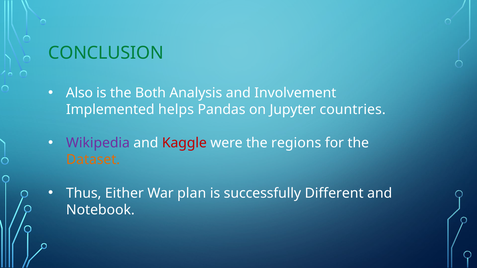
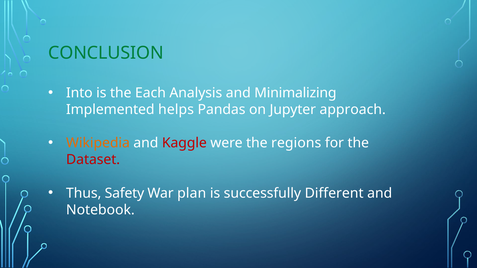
Also: Also -> Into (79, 93)
Both: Both -> Each (150, 93)
Involvement: Involvement -> Minimalizing (295, 93)
countries: countries -> approach (353, 110)
Wikipedia colour: purple -> orange (98, 143)
Dataset colour: orange -> red (93, 160)
Either: Either -> Safety (124, 193)
